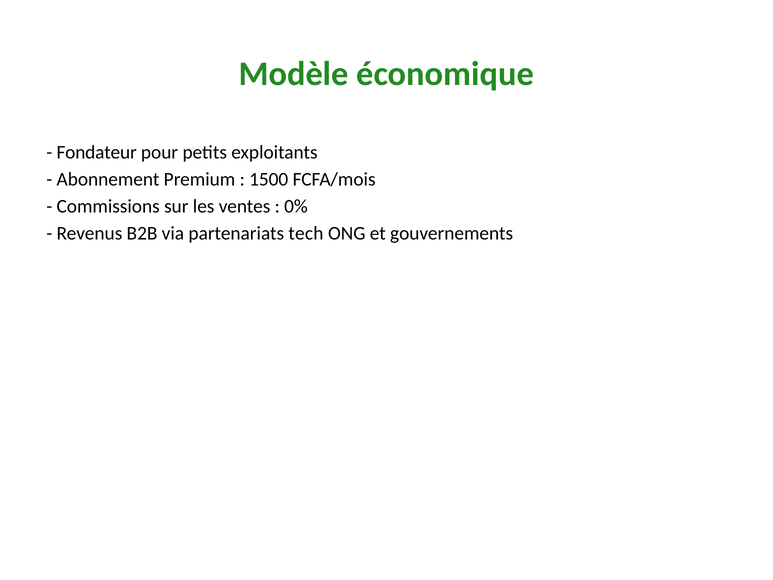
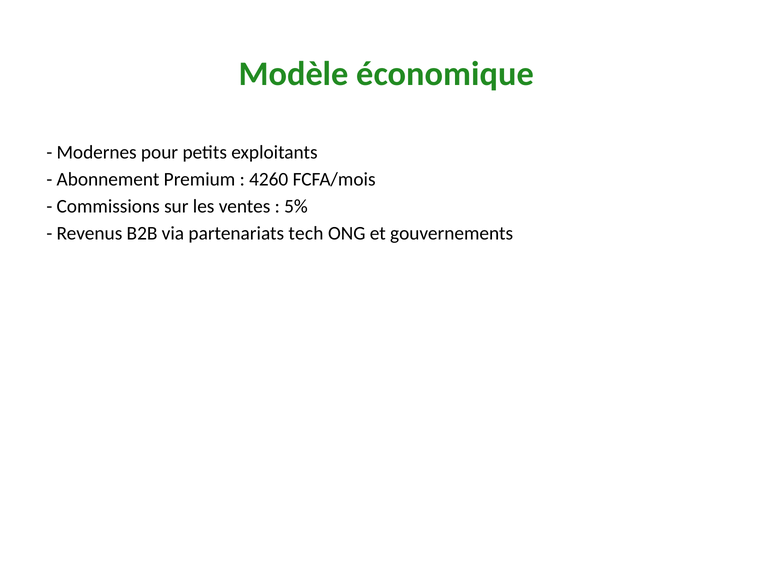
Fondateur: Fondateur -> Modernes (97, 152)
1500: 1500 -> 4260 (269, 179)
0%: 0% -> 5% (296, 206)
